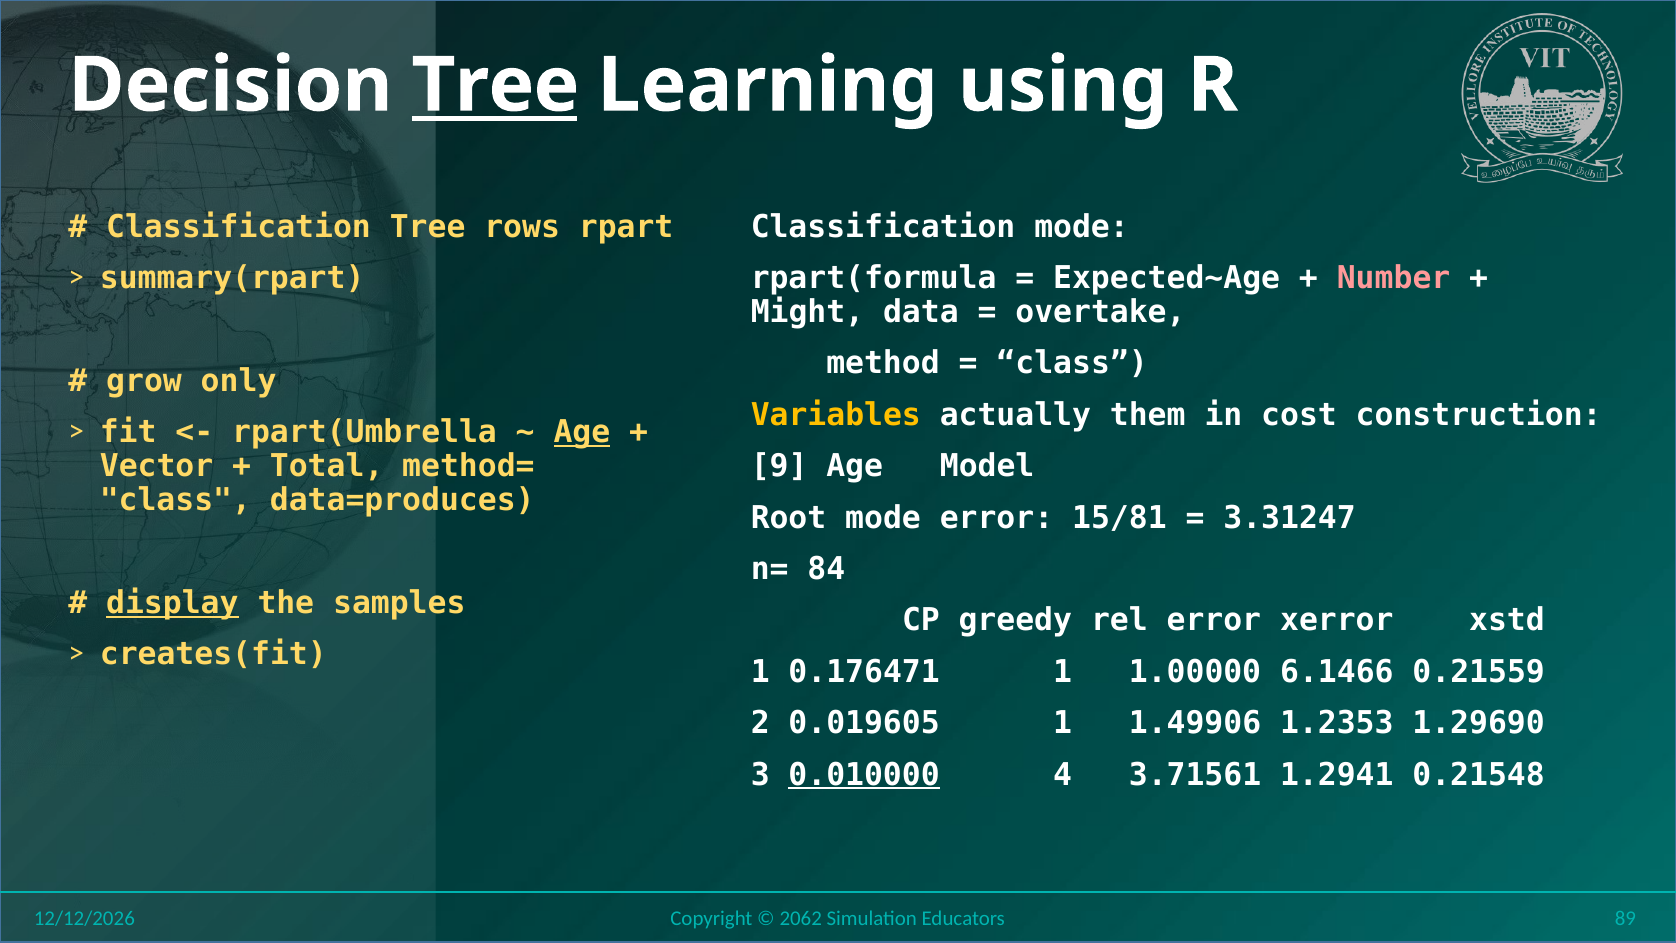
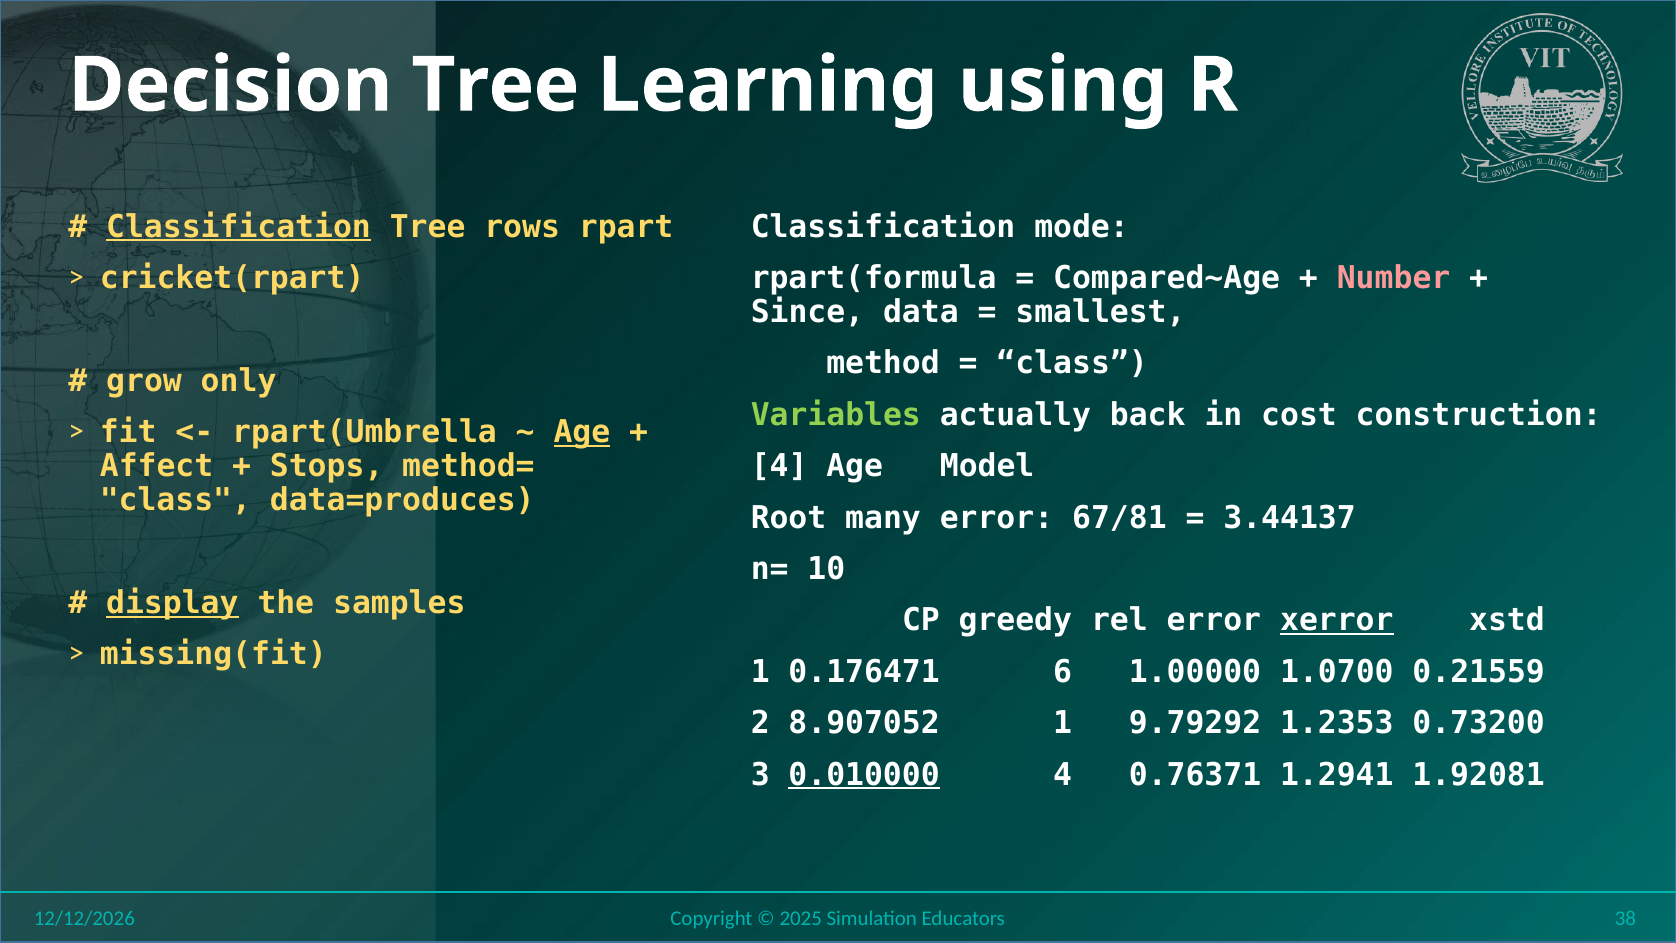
Tree underline: present -> none (495, 85)
Classification underline: none -> present (239, 227)
summary(rpart: summary(rpart -> cricket(rpart (232, 278)
Expected~Age: Expected~Age -> Compared~Age (1167, 278)
Might: Might -> Since (807, 312)
overtake: overtake -> smallest (1100, 312)
Variables colour: yellow -> light green (836, 415)
them: them -> back (1148, 415)
Vector: Vector -> Affect (157, 466)
Total: Total -> Stops (327, 466)
9: 9 -> 4 (779, 466)
Root mode: mode -> many (883, 518)
15/81: 15/81 -> 67/81 (1119, 518)
3.31247: 3.31247 -> 3.44137 (1290, 518)
84: 84 -> 10 (826, 569)
xerror underline: none -> present (1337, 620)
creates(fit: creates(fit -> missing(fit (213, 654)
0.176471 1: 1 -> 6 (1063, 672)
6.1466: 6.1466 -> 1.0700 (1337, 672)
0.019605: 0.019605 -> 8.907052 (864, 723)
1.49906: 1.49906 -> 9.79292 (1195, 723)
1.29690: 1.29690 -> 0.73200 (1479, 723)
3.71561: 3.71561 -> 0.76371 (1195, 775)
0.21548: 0.21548 -> 1.92081 (1479, 775)
2062: 2062 -> 2025 (801, 918)
89: 89 -> 38 (1625, 918)
